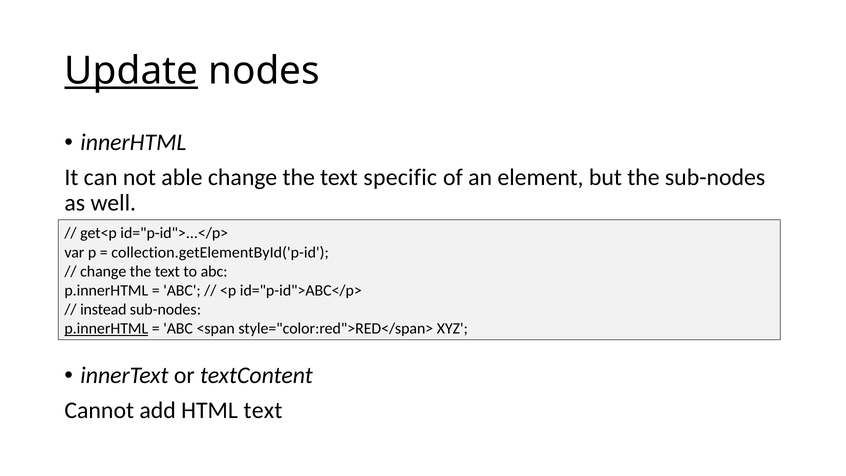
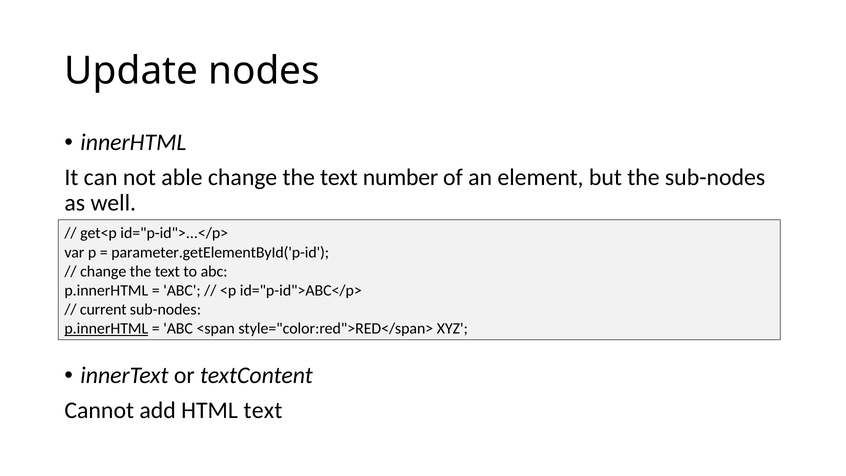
Update underline: present -> none (131, 71)
specific: specific -> number (400, 177)
collection.getElementById('p-id: collection.getElementById('p-id -> parameter.getElementById('p-id (220, 252)
instead: instead -> current (103, 309)
